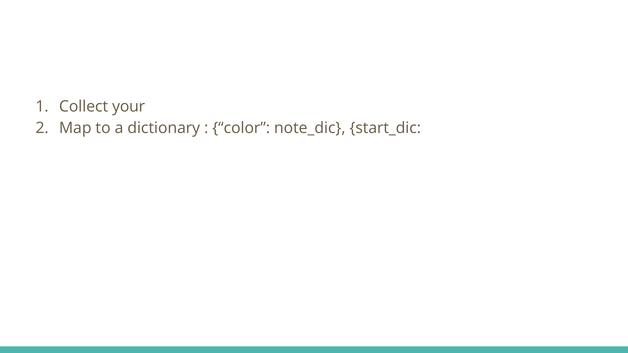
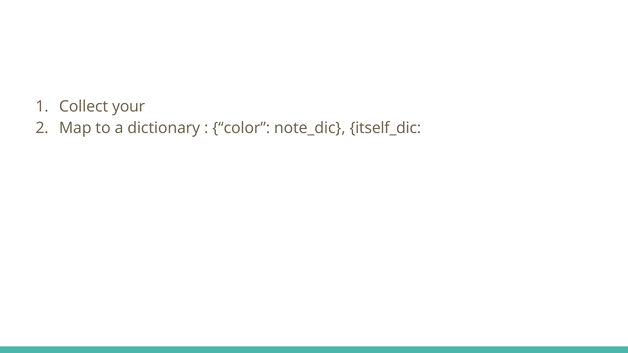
start_dic: start_dic -> itself_dic (385, 128)
